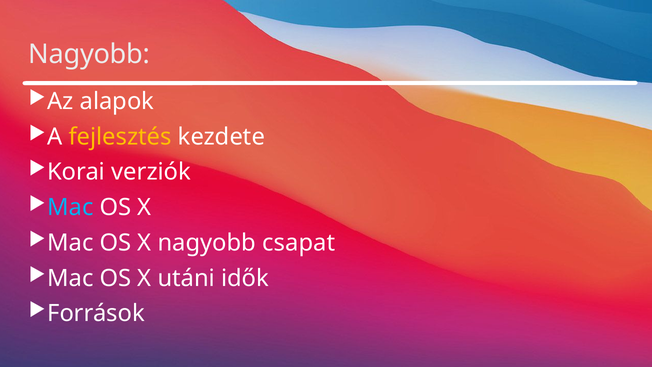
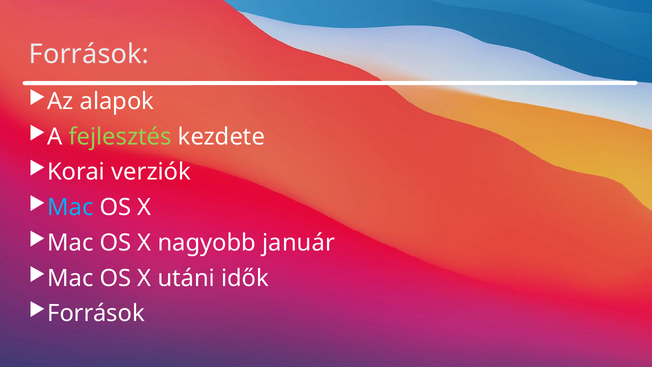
Nagyobb: Nagyobb -> Források (89, 54)
fejlesztés colour: yellow -> light green (120, 137)
csapat: csapat -> január (299, 243)
